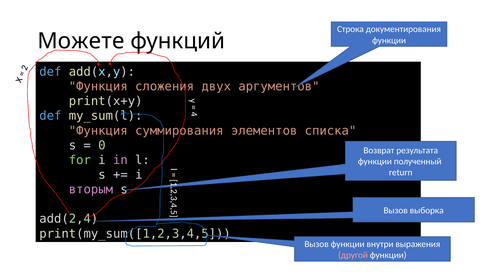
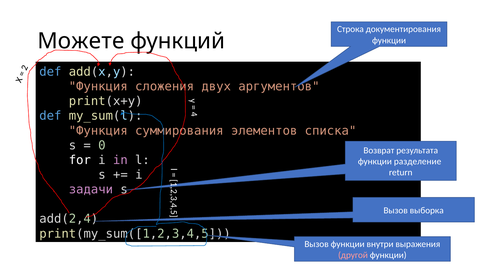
for colour: light green -> white (80, 160)
полученный: полученный -> разделение (418, 161)
вторым: вторым -> задачи (91, 189)
